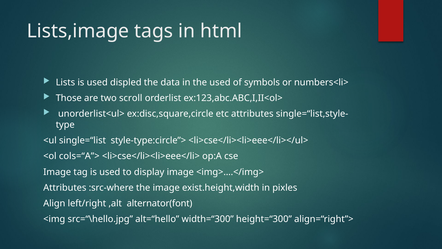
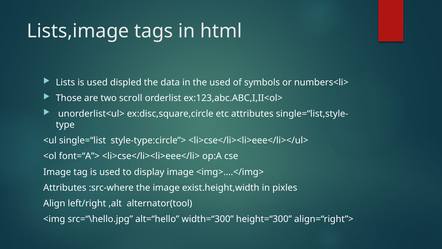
cols=“A”>: cols=“A”> -> font=“A”> (79, 156)
alternator(font: alternator(font -> alternator(tool (159, 203)
